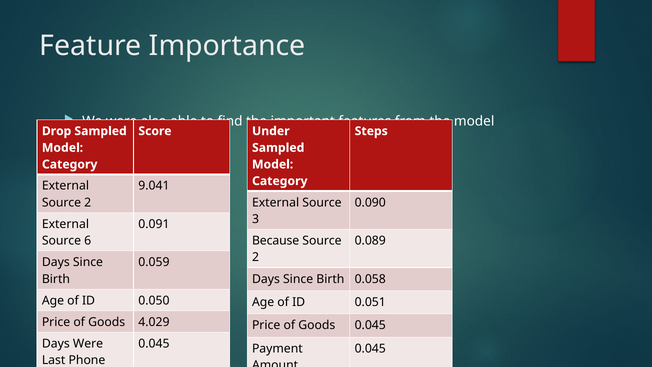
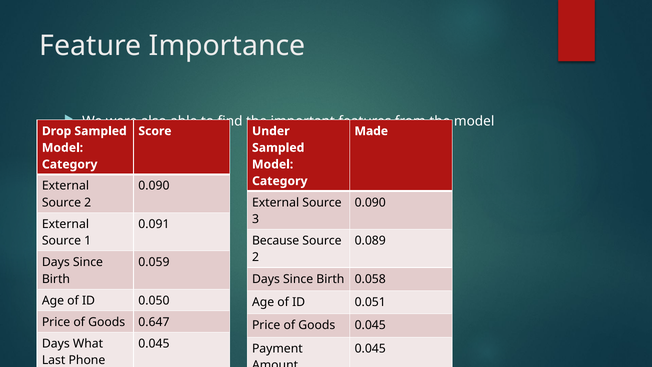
Steps: Steps -> Made (371, 131)
9.041: 9.041 -> 0.090 (154, 186)
6: 6 -> 1 (88, 241)
4.029: 4.029 -> 0.647 (154, 322)
Days Were: Were -> What (88, 343)
